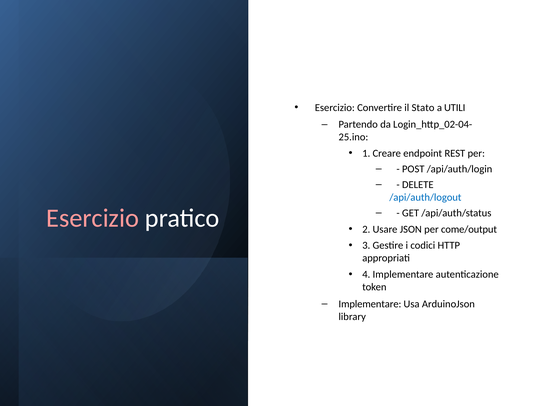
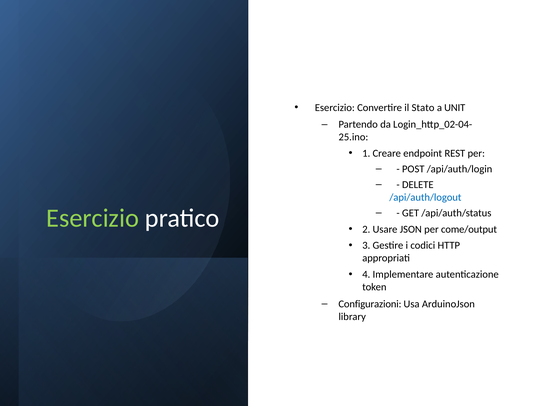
UTILI: UTILI -> UNIT (455, 108)
Esercizio colour: pink -> light green (93, 218)
Implementare: Implementare -> Configurazioni (370, 304)
